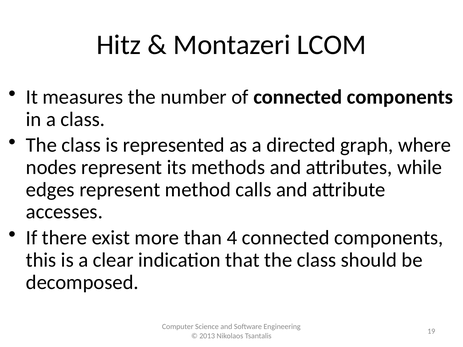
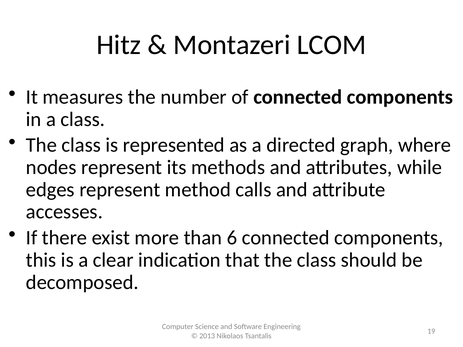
4: 4 -> 6 (232, 238)
